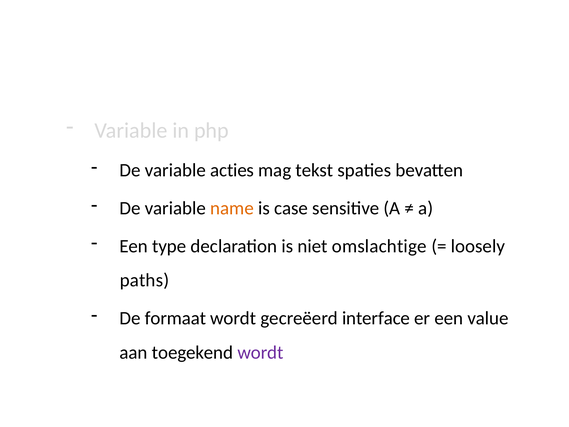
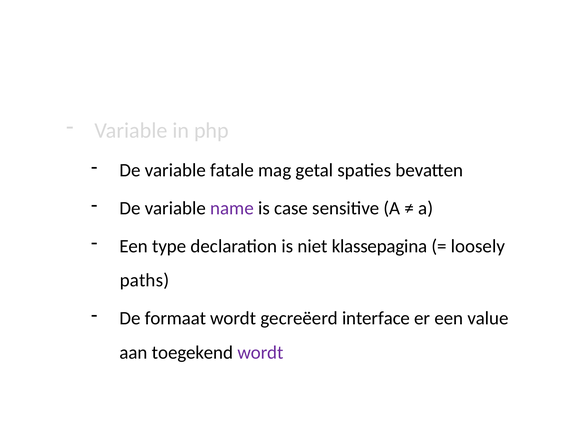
acties: acties -> fatale (232, 170)
tekst: tekst -> getal (314, 170)
name colour: orange -> purple (232, 208)
omslachtige: omslachtige -> klassepagina (379, 246)
